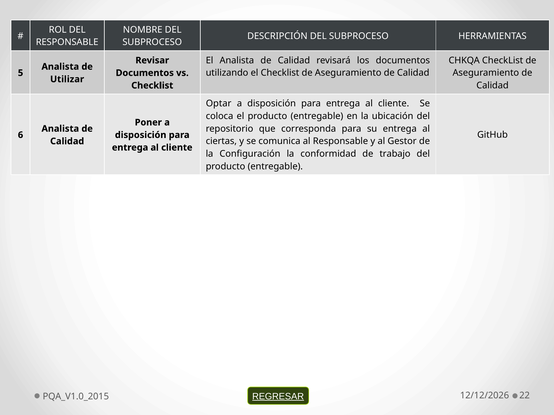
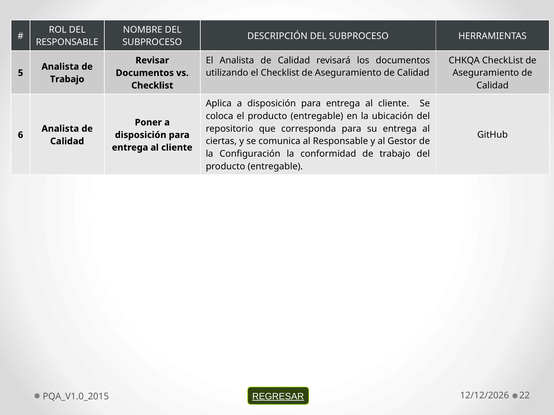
Utilizar: Utilizar -> Trabajo (67, 79)
Optar: Optar -> Aplica (219, 104)
